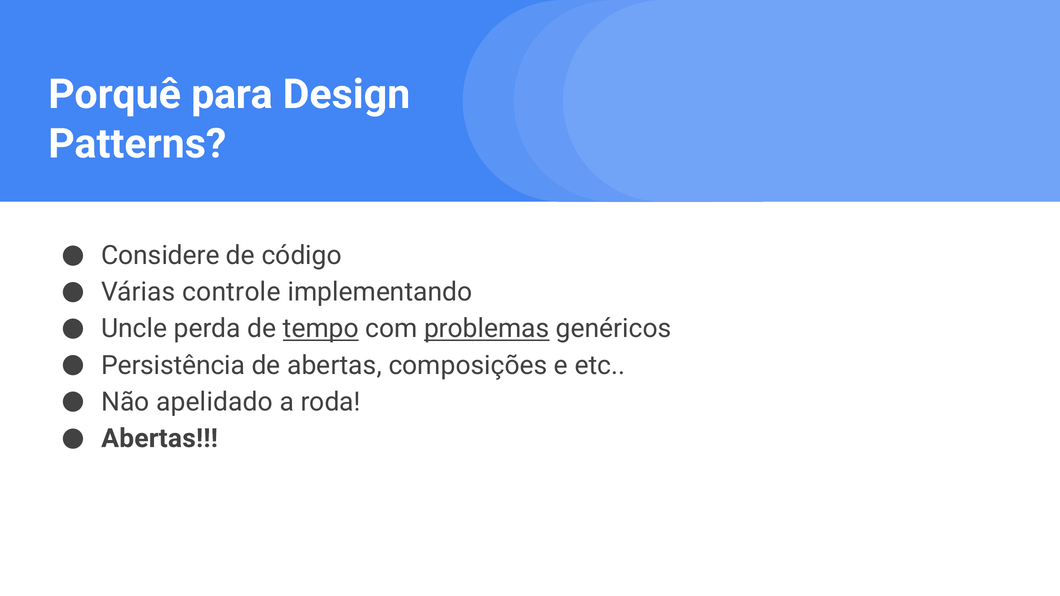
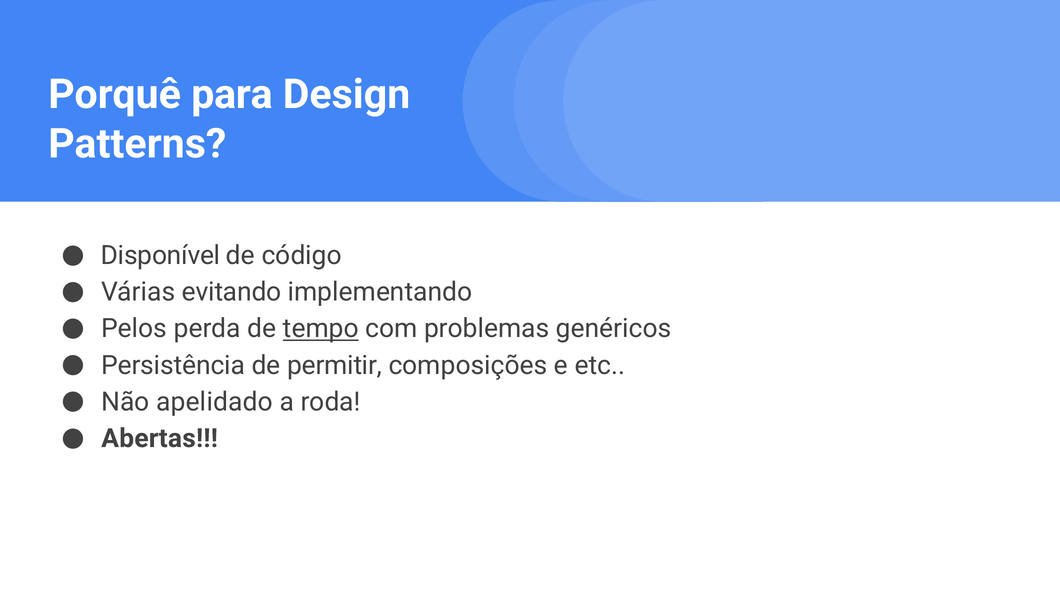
Considere: Considere -> Disponível (161, 256)
controle: controle -> evitando (232, 292)
Uncle: Uncle -> Pelos (134, 329)
problemas underline: present -> none (487, 329)
de abertas: abertas -> permitir (335, 365)
